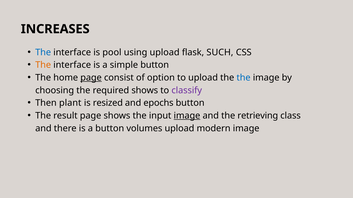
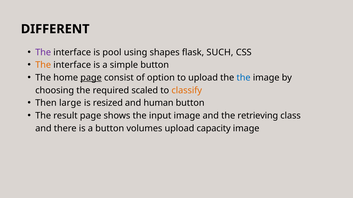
INCREASES: INCREASES -> DIFFERENT (55, 29)
The colour: blue -> purple (43, 52)
using upload: upload -> shapes (165, 52)
required shows: shows -> scaled (145, 91)
classify colour: purple -> orange (187, 91)
plant: plant -> large (70, 103)
epochs: epochs -> human (159, 103)
image underline: present -> none (187, 116)
modern: modern -> capacity (214, 129)
